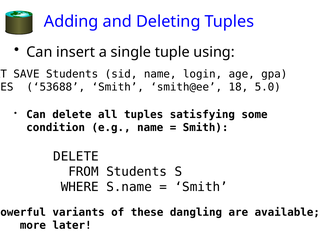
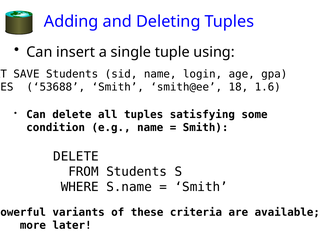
5.0: 5.0 -> 1.6 (268, 87)
dangling: dangling -> criteria (196, 212)
